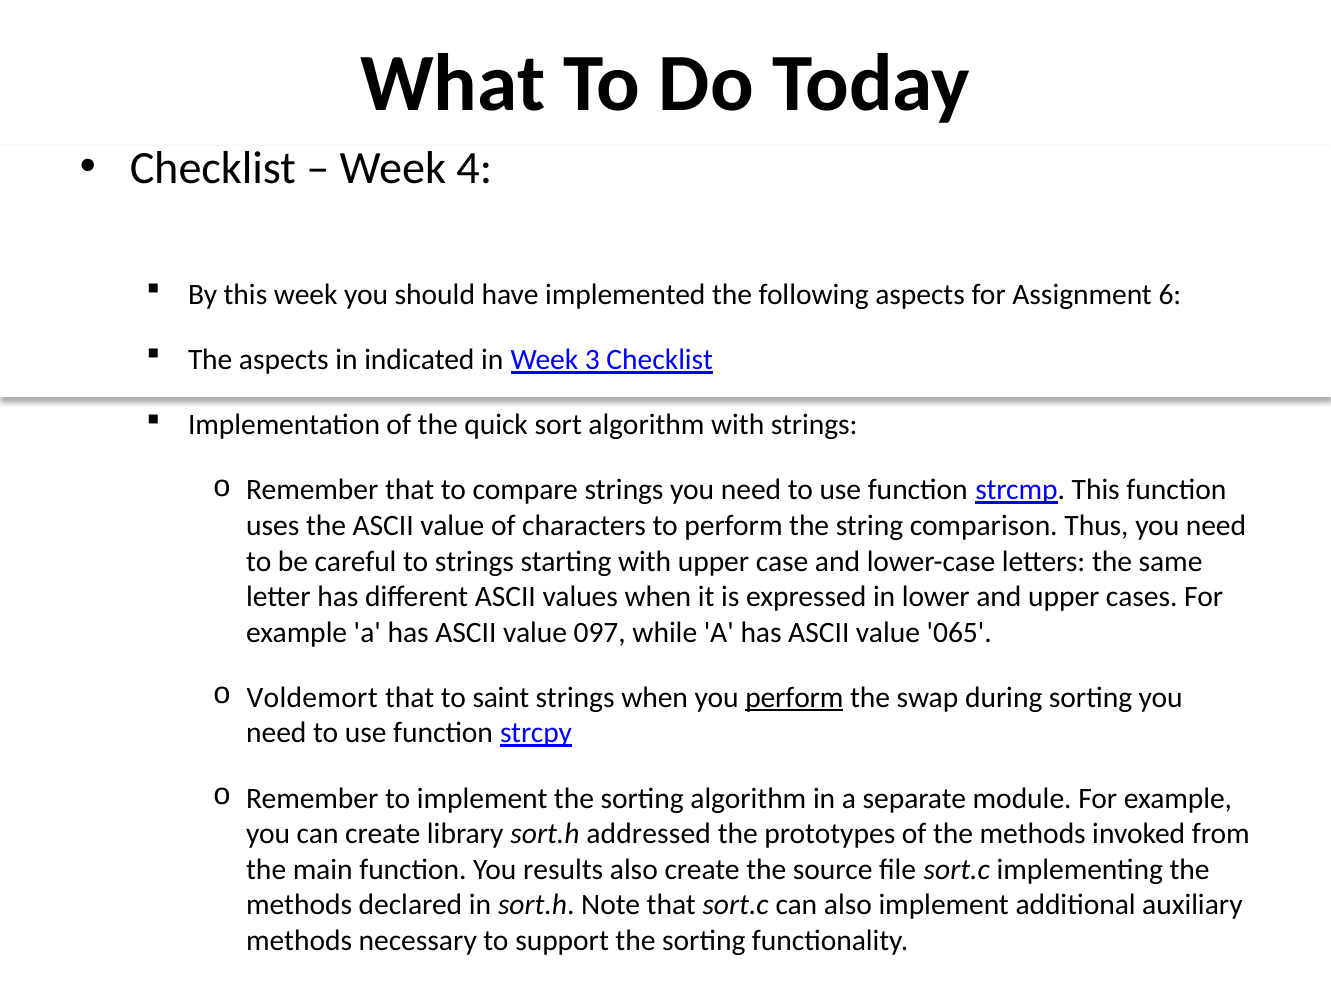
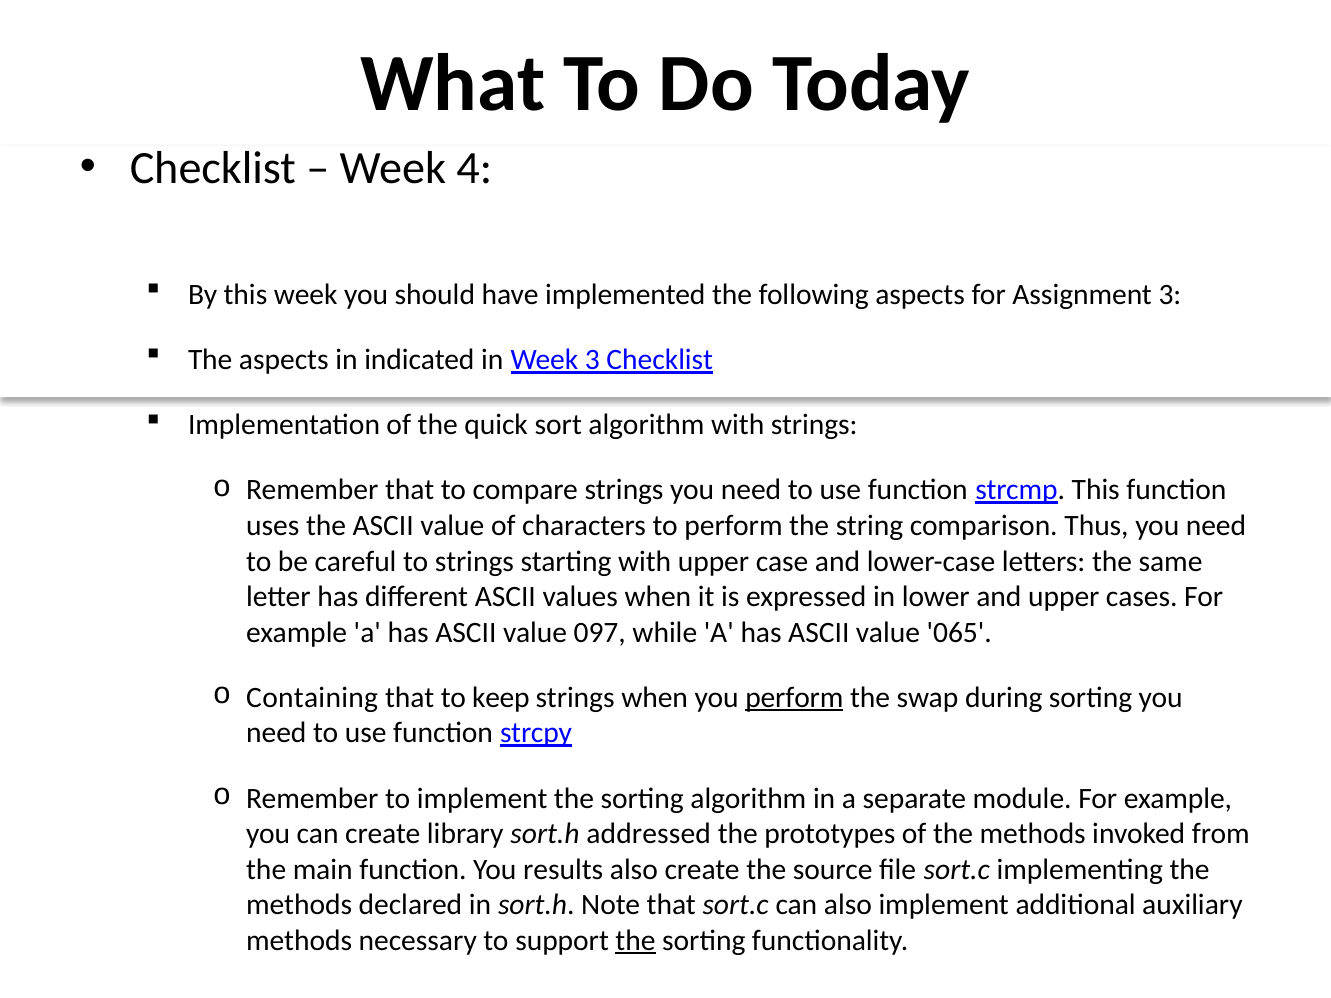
Assignment 6: 6 -> 3 (1170, 294)
Voldemort: Voldemort -> Containing (312, 698)
saint: saint -> keep (501, 698)
the underline: none -> present (636, 941)
